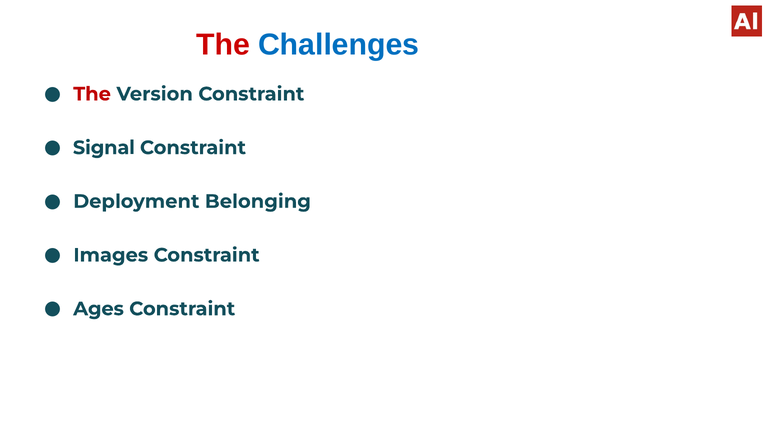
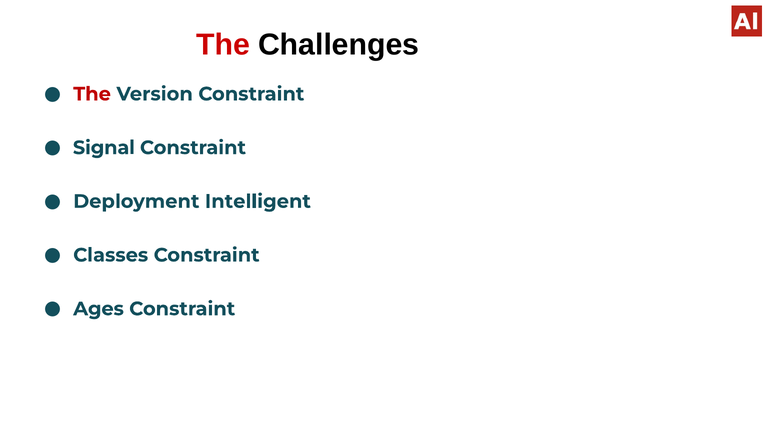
Challenges colour: blue -> black (339, 45)
Belonging: Belonging -> Intelligent (258, 201)
Images: Images -> Classes (111, 255)
